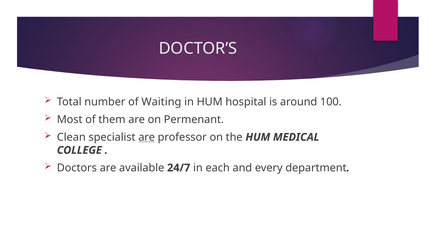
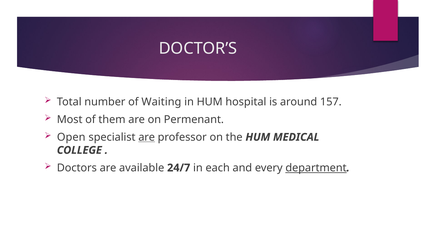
100: 100 -> 157 (331, 102)
Clean: Clean -> Open (71, 137)
department underline: none -> present (316, 168)
